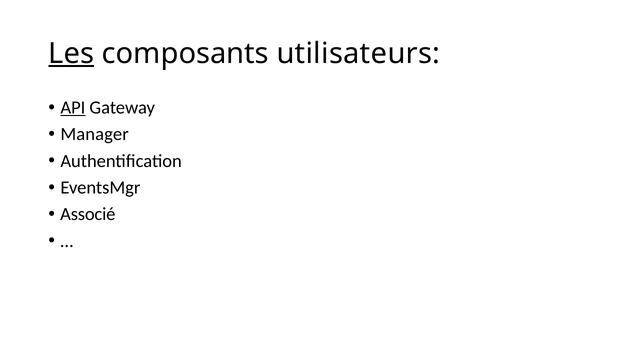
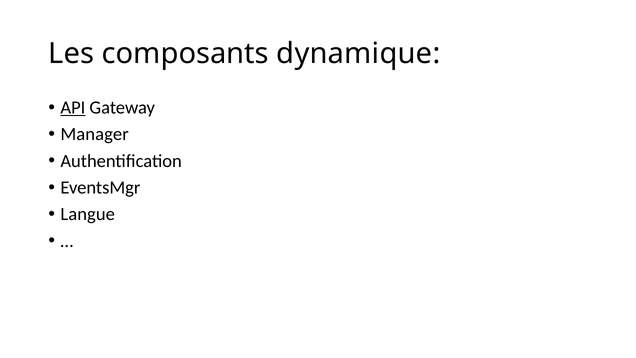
Les underline: present -> none (71, 53)
utilisateurs: utilisateurs -> dynamique (358, 53)
Associé: Associé -> Langue (88, 214)
